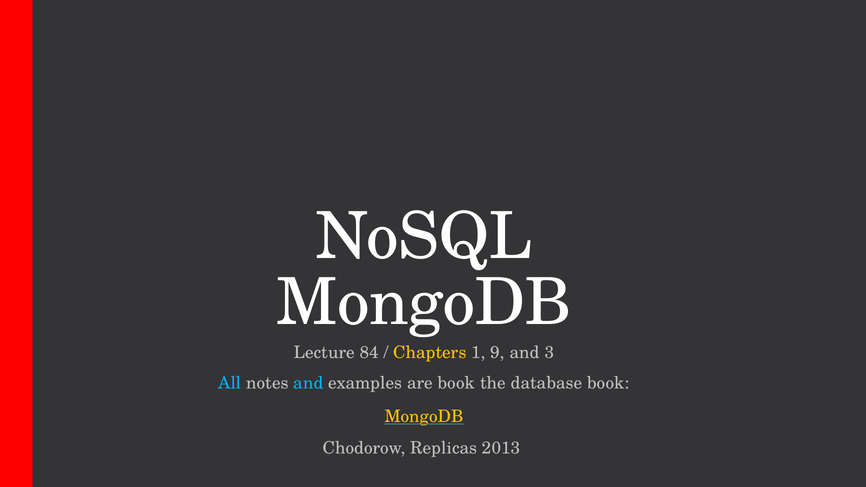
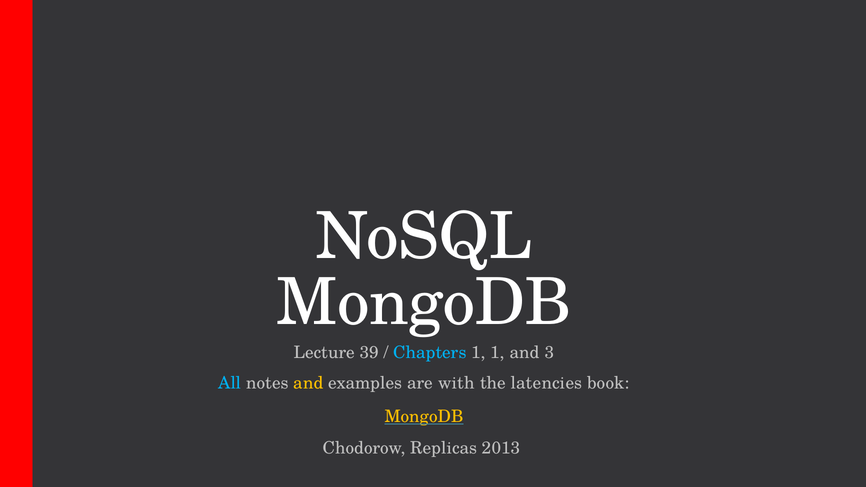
84: 84 -> 39 (369, 353)
Chapters colour: yellow -> light blue (430, 353)
1 9: 9 -> 1 (498, 353)
and colour: light blue -> yellow (308, 383)
are book: book -> with (456, 383)
database: database -> latencies (546, 383)
